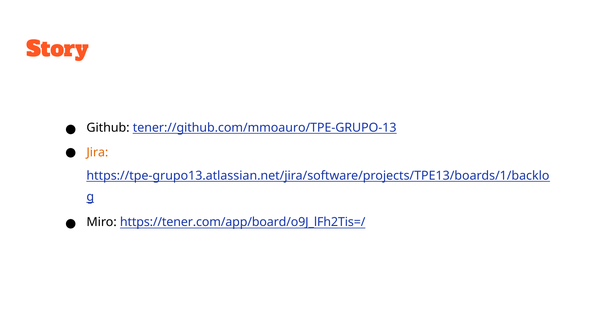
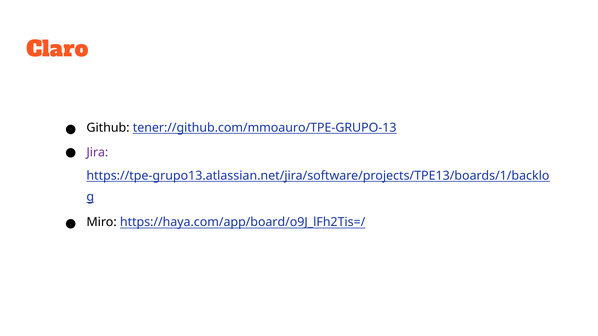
Story: Story -> Claro (57, 50)
Jira colour: orange -> purple (97, 152)
https://tener.com/app/board/o9J_lFh2Tis=/: https://tener.com/app/board/o9J_lFh2Tis=/ -> https://haya.com/app/board/o9J_lFh2Tis=/ (243, 222)
